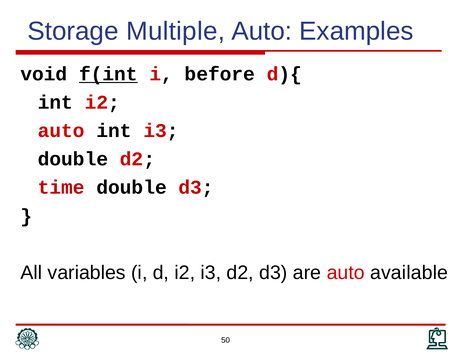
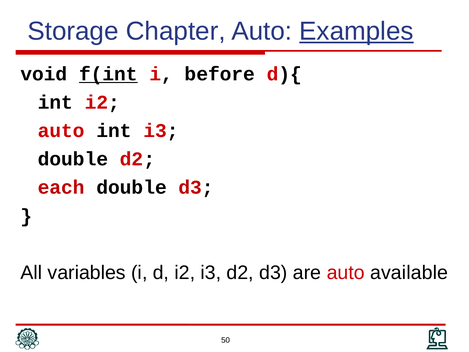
Multiple: Multiple -> Chapter (176, 31)
Examples underline: none -> present (356, 31)
time: time -> each (61, 187)
